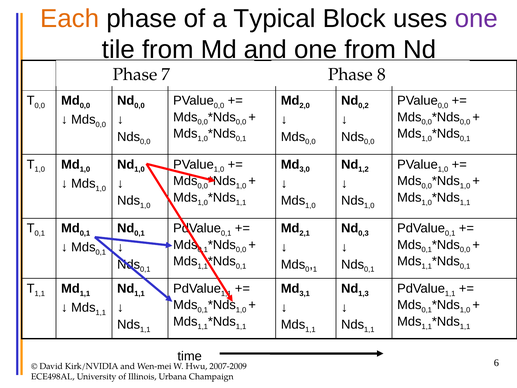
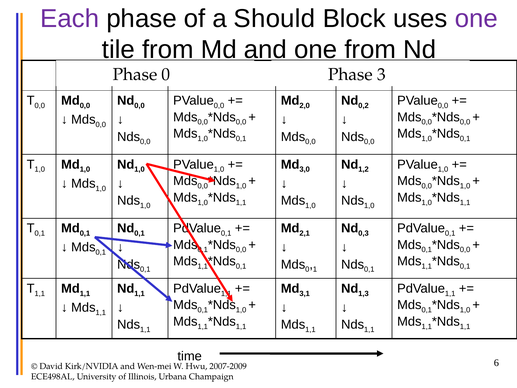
Each colour: orange -> purple (70, 19)
Typical: Typical -> Should (274, 19)
Phase 7: 7 -> 0 (166, 74)
8: 8 -> 3 (381, 74)
